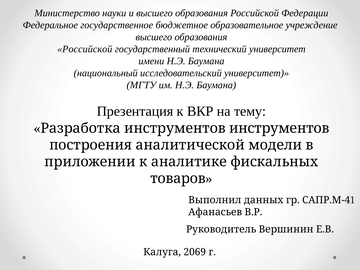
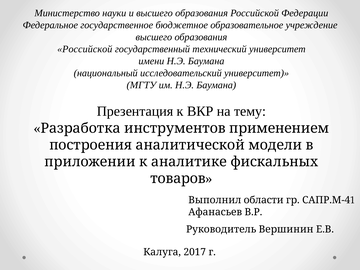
инструментов инструментов: инструментов -> применением (279, 128)
данных: данных -> области (264, 200)
2069: 2069 -> 2017 (195, 252)
